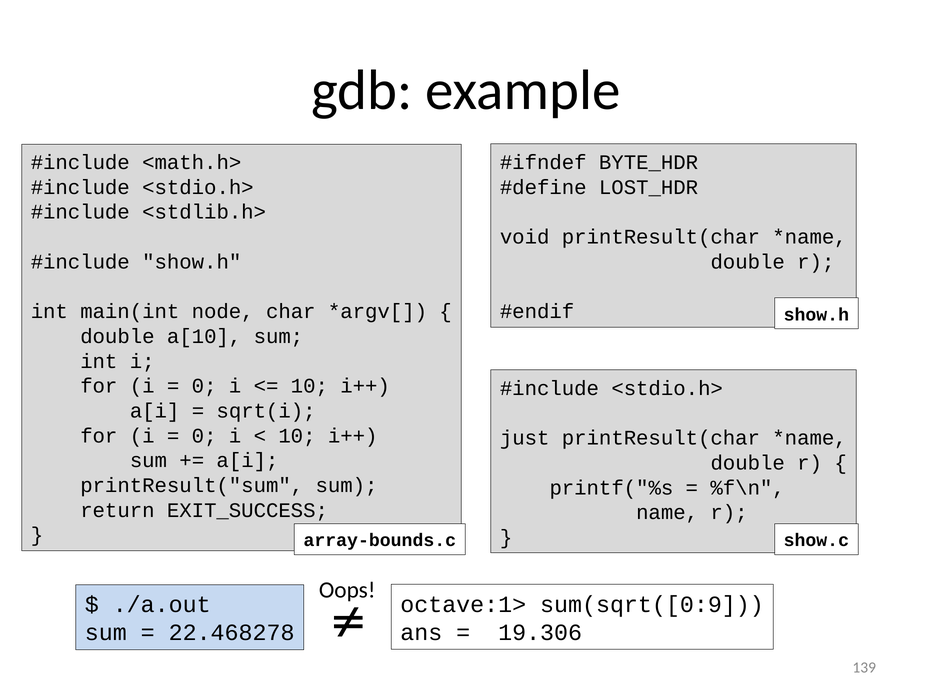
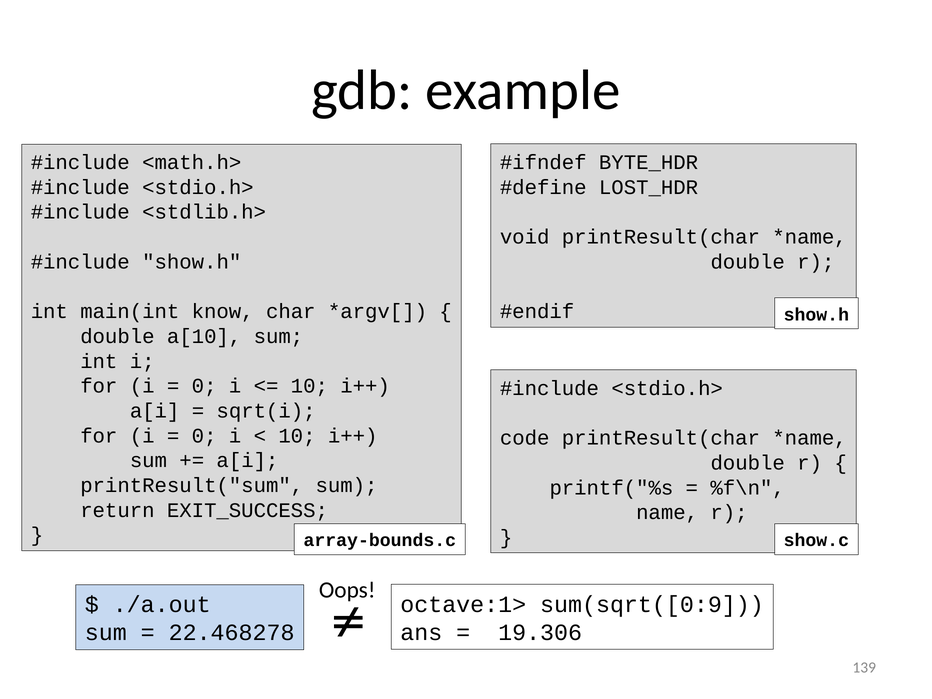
node: node -> know (223, 312)
just: just -> code (525, 438)
